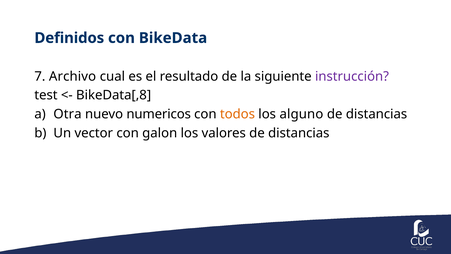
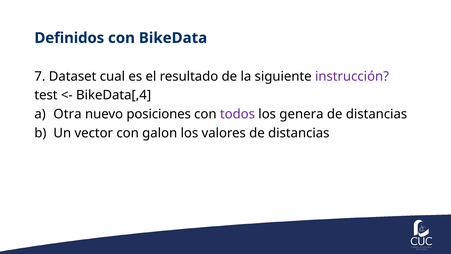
Archivo: Archivo -> Dataset (73, 76)
BikeData[,8: BikeData[,8 -> BikeData[,4 (114, 95)
numericos: numericos -> posiciones (159, 114)
todos colour: orange -> purple (237, 114)
alguno: alguno -> genera (301, 114)
